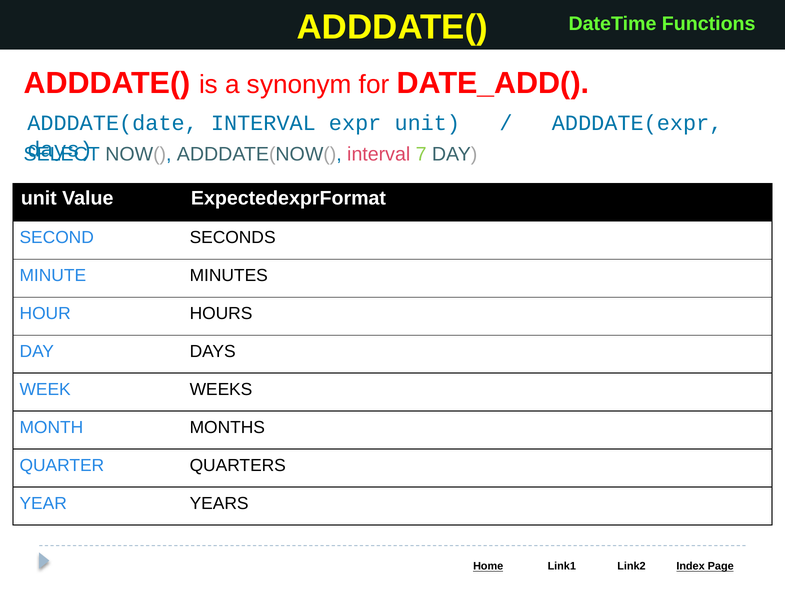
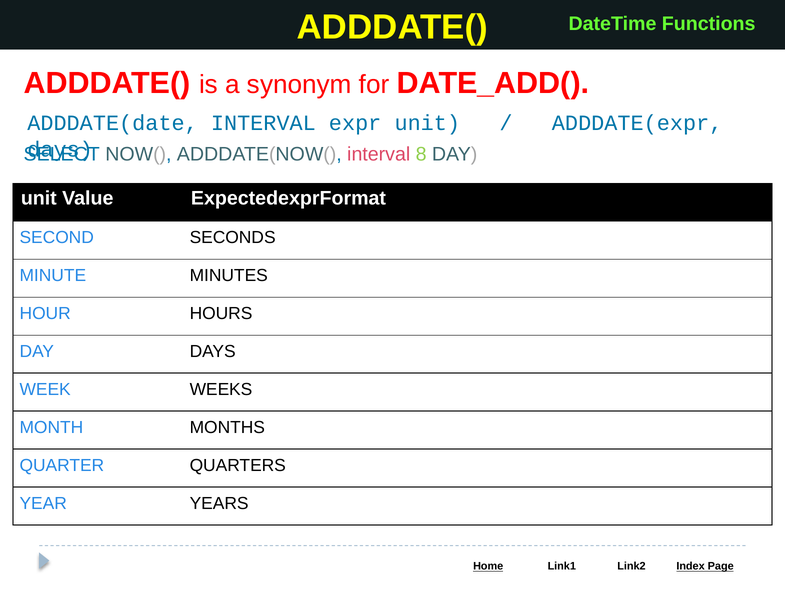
7: 7 -> 8 (421, 154)
